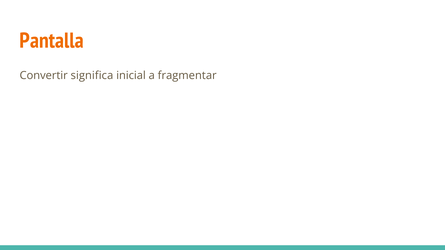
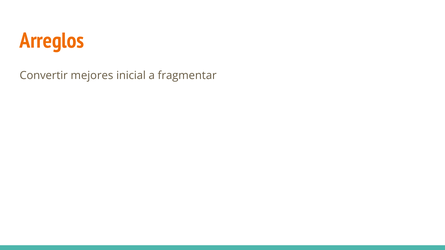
Pantalla: Pantalla -> Arreglos (52, 41)
significa: significa -> mejores (92, 76)
